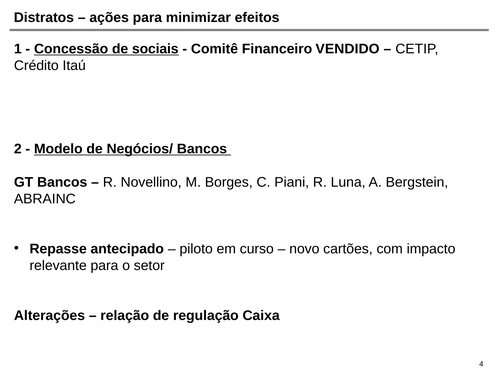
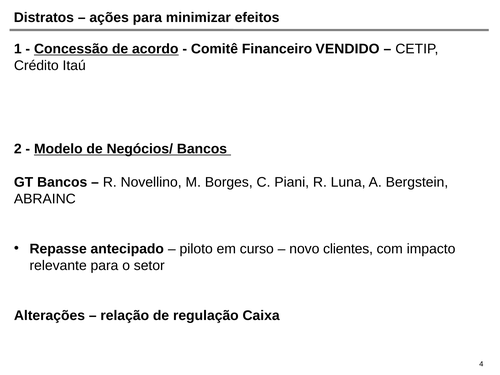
sociais: sociais -> acordo (155, 49)
cartões: cartões -> clientes (348, 249)
